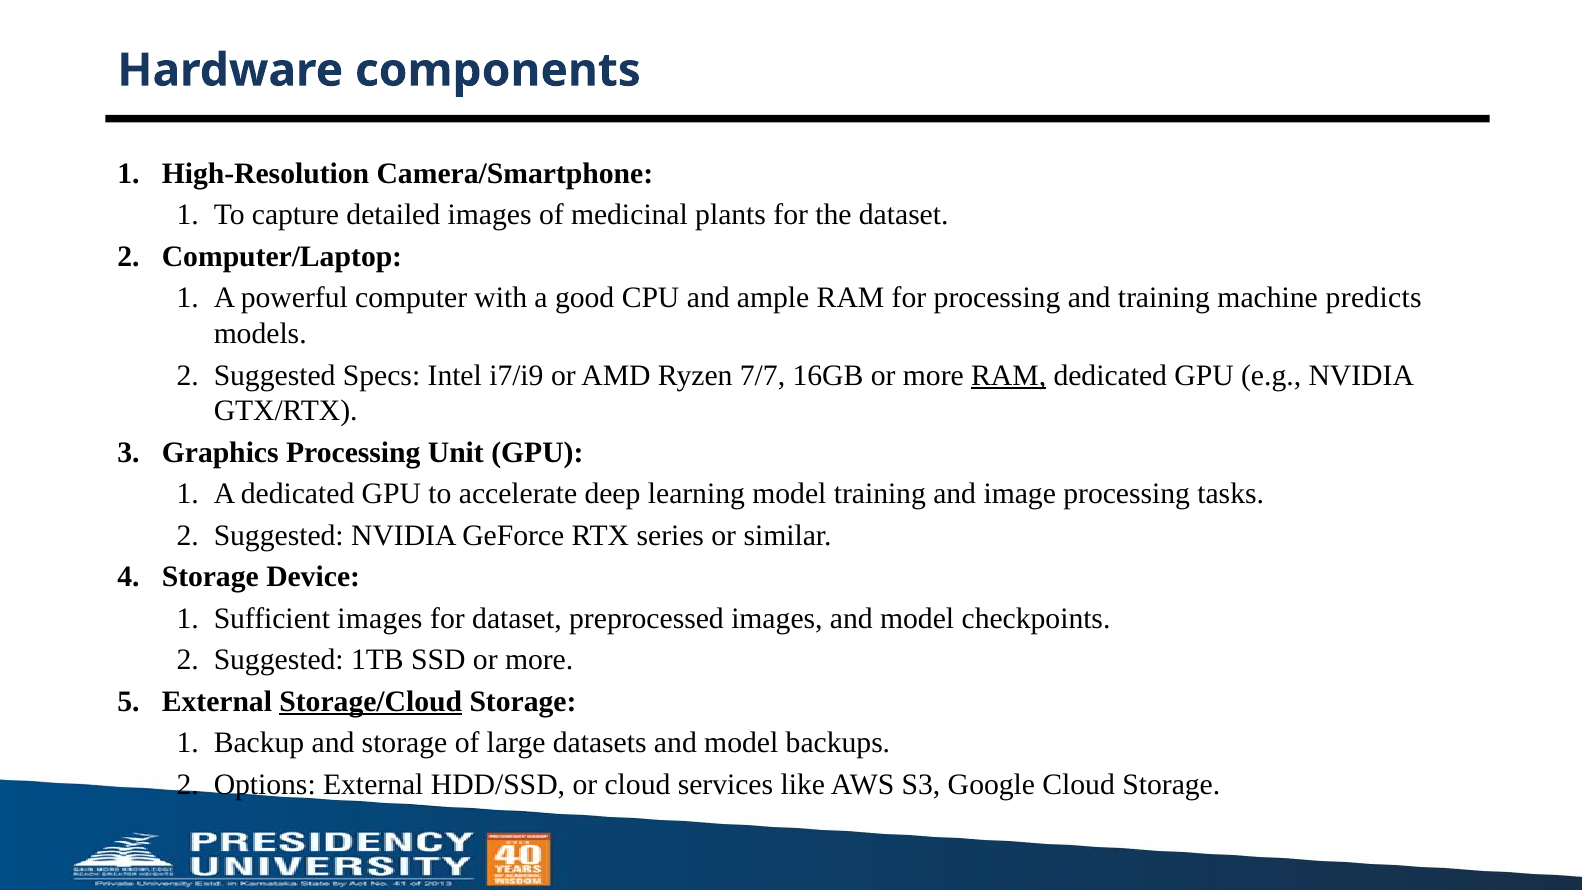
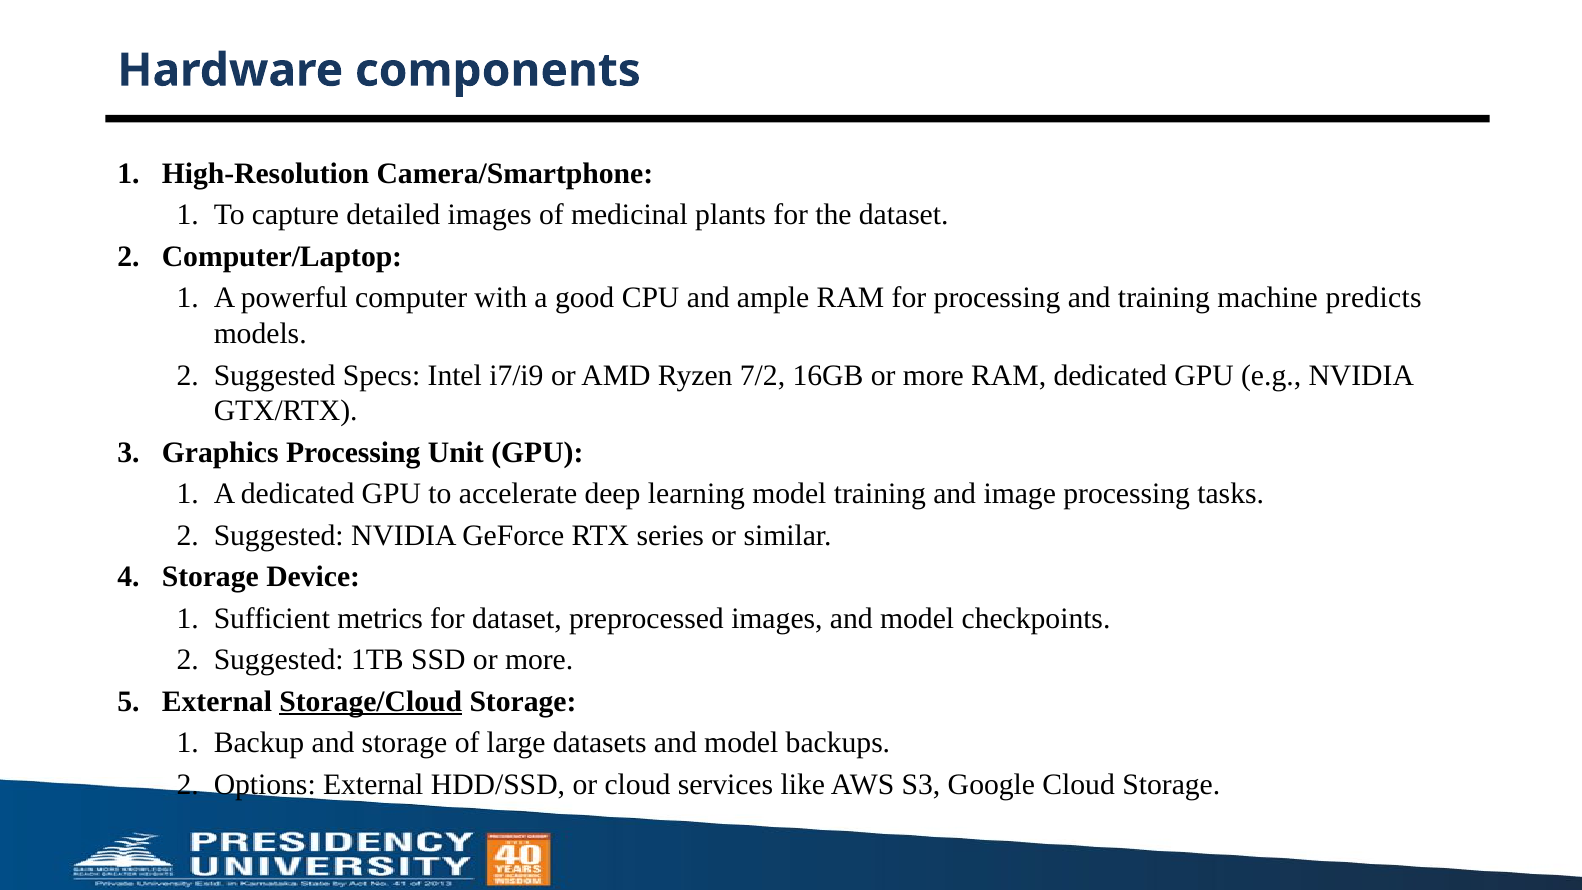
7/7: 7/7 -> 7/2 (763, 375)
RAM underline: present -> none (1009, 375)
Sufficient images: images -> metrics (380, 618)
